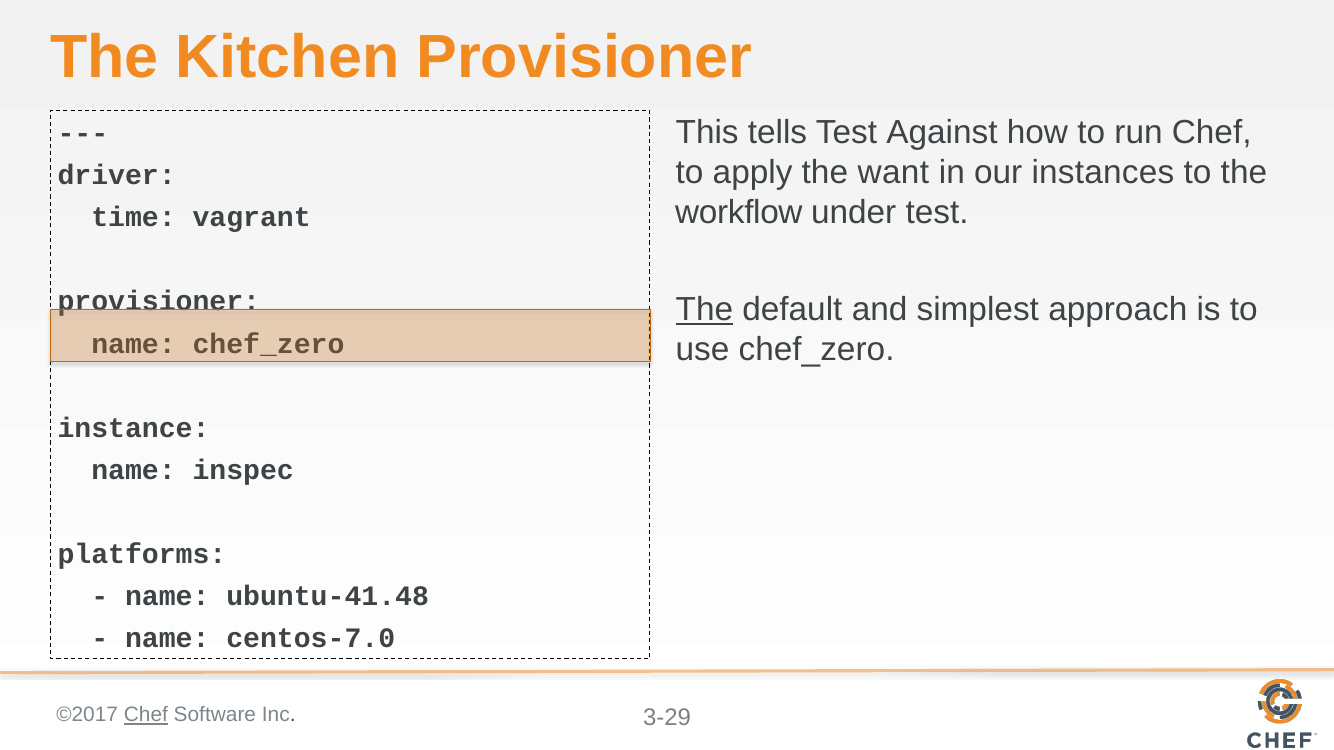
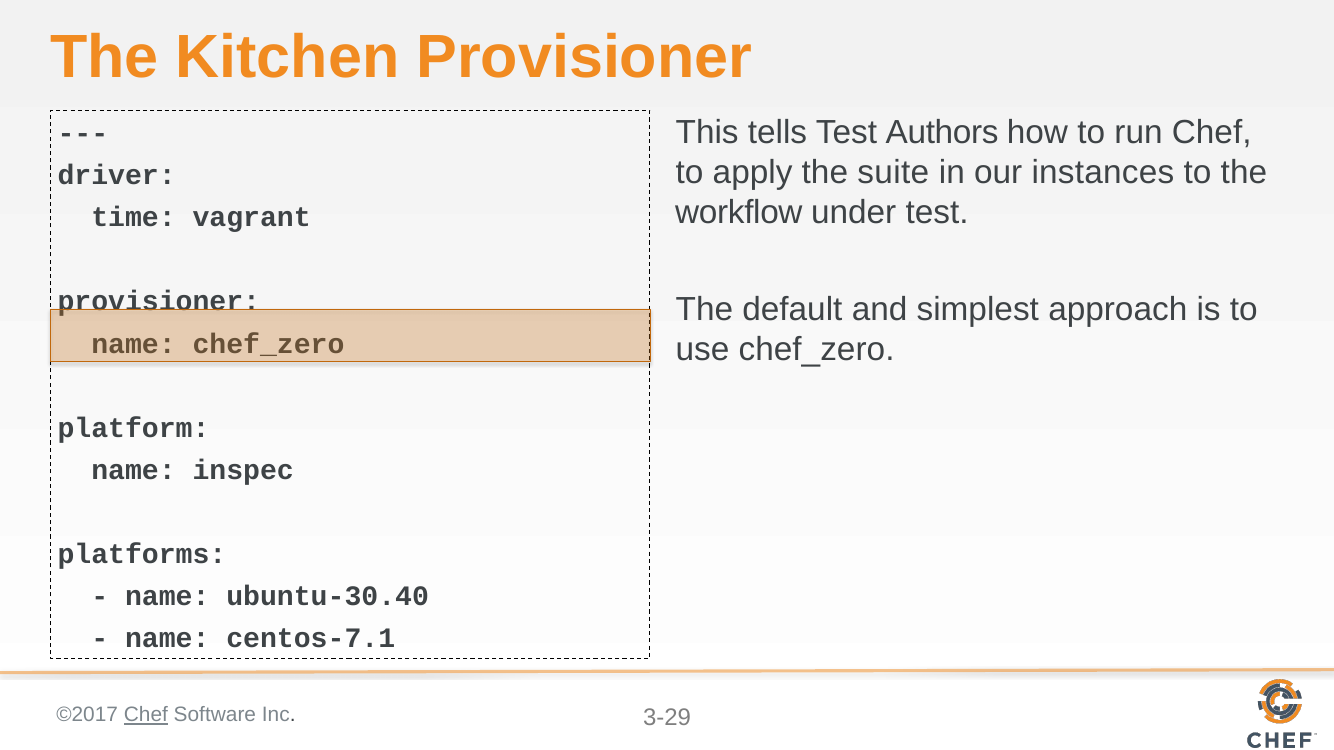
Against: Against -> Authors (942, 133)
want: want -> suite (893, 173)
The underline: present -> none (704, 310)
instance: instance -> platform (134, 428)
ubuntu-41.48: ubuntu-41.48 -> ubuntu-30.40 (328, 597)
centos-7.0: centos-7.0 -> centos-7.1 (311, 639)
